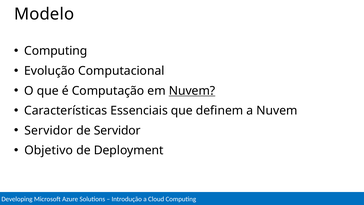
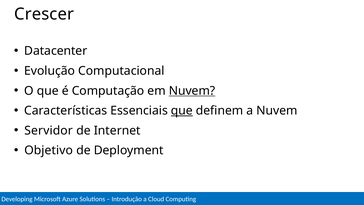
Modelo: Modelo -> Crescer (44, 14)
Computing: Computing -> Datacenter (56, 51)
que underline: none -> present (182, 111)
de Servidor: Servidor -> Internet (117, 130)
